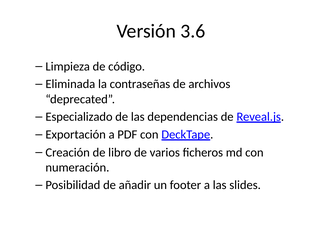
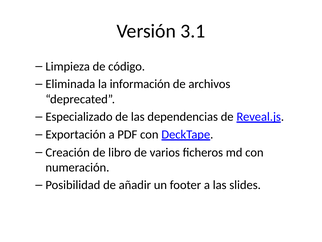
3.6: 3.6 -> 3.1 (193, 31)
contraseñas: contraseñas -> información (140, 84)
